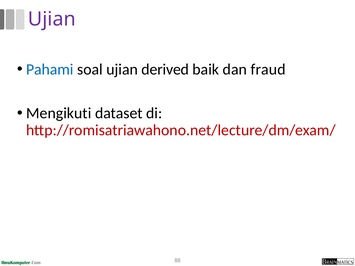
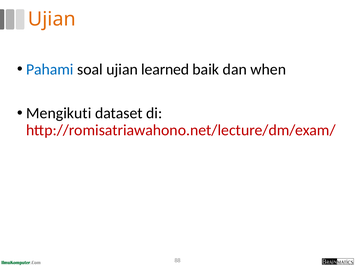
Ujian colour: purple -> orange (52, 19)
derived: derived -> learned (165, 69)
fraud: fraud -> when (268, 69)
